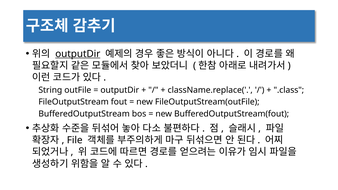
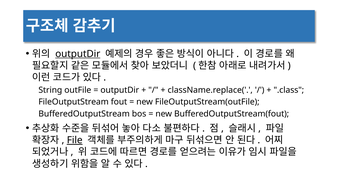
File underline: none -> present (75, 140)
